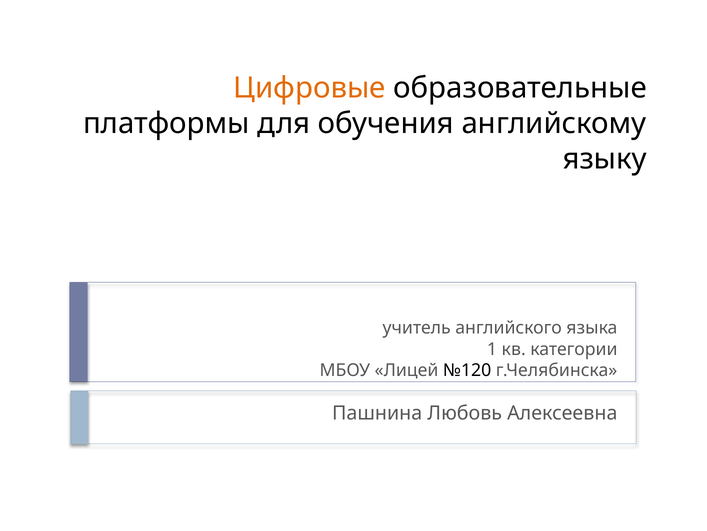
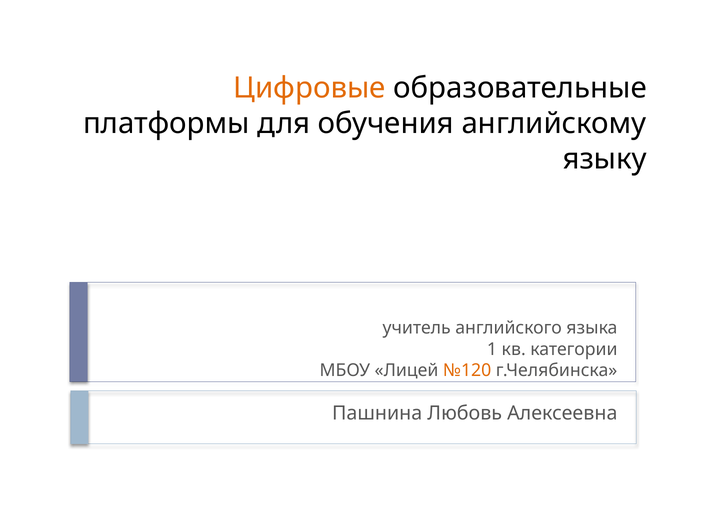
№120 colour: black -> orange (467, 370)
